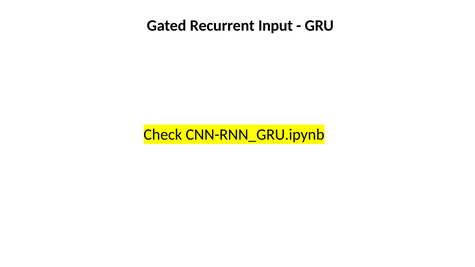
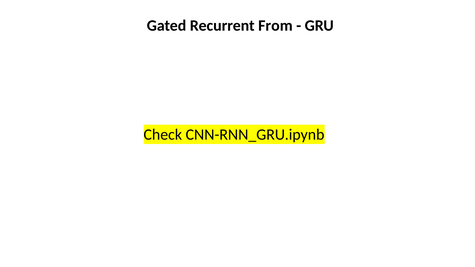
Input: Input -> From (275, 26)
